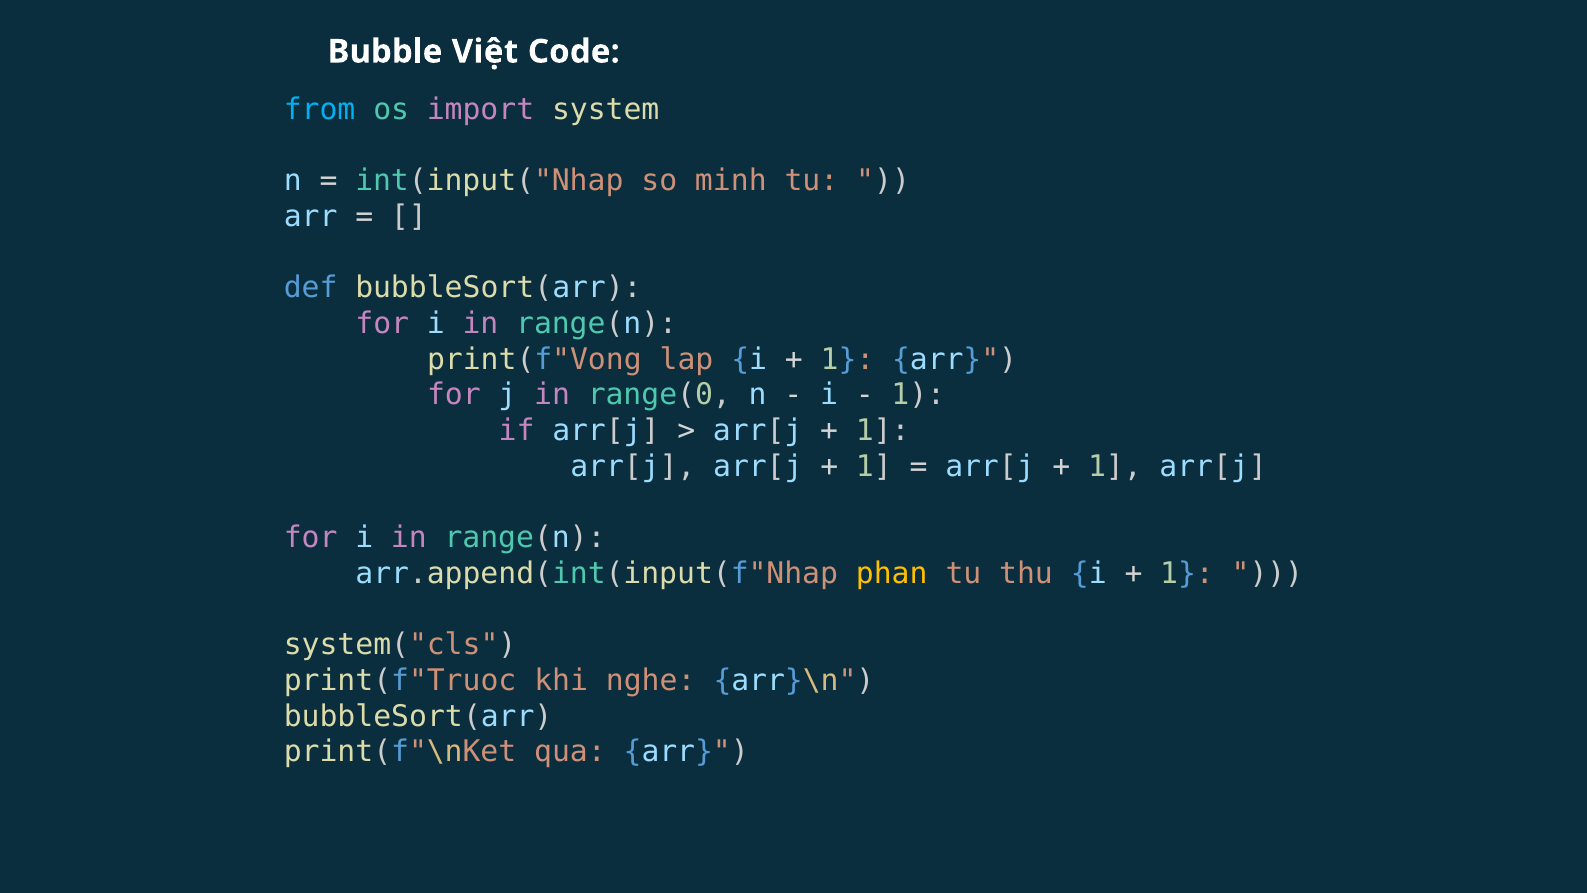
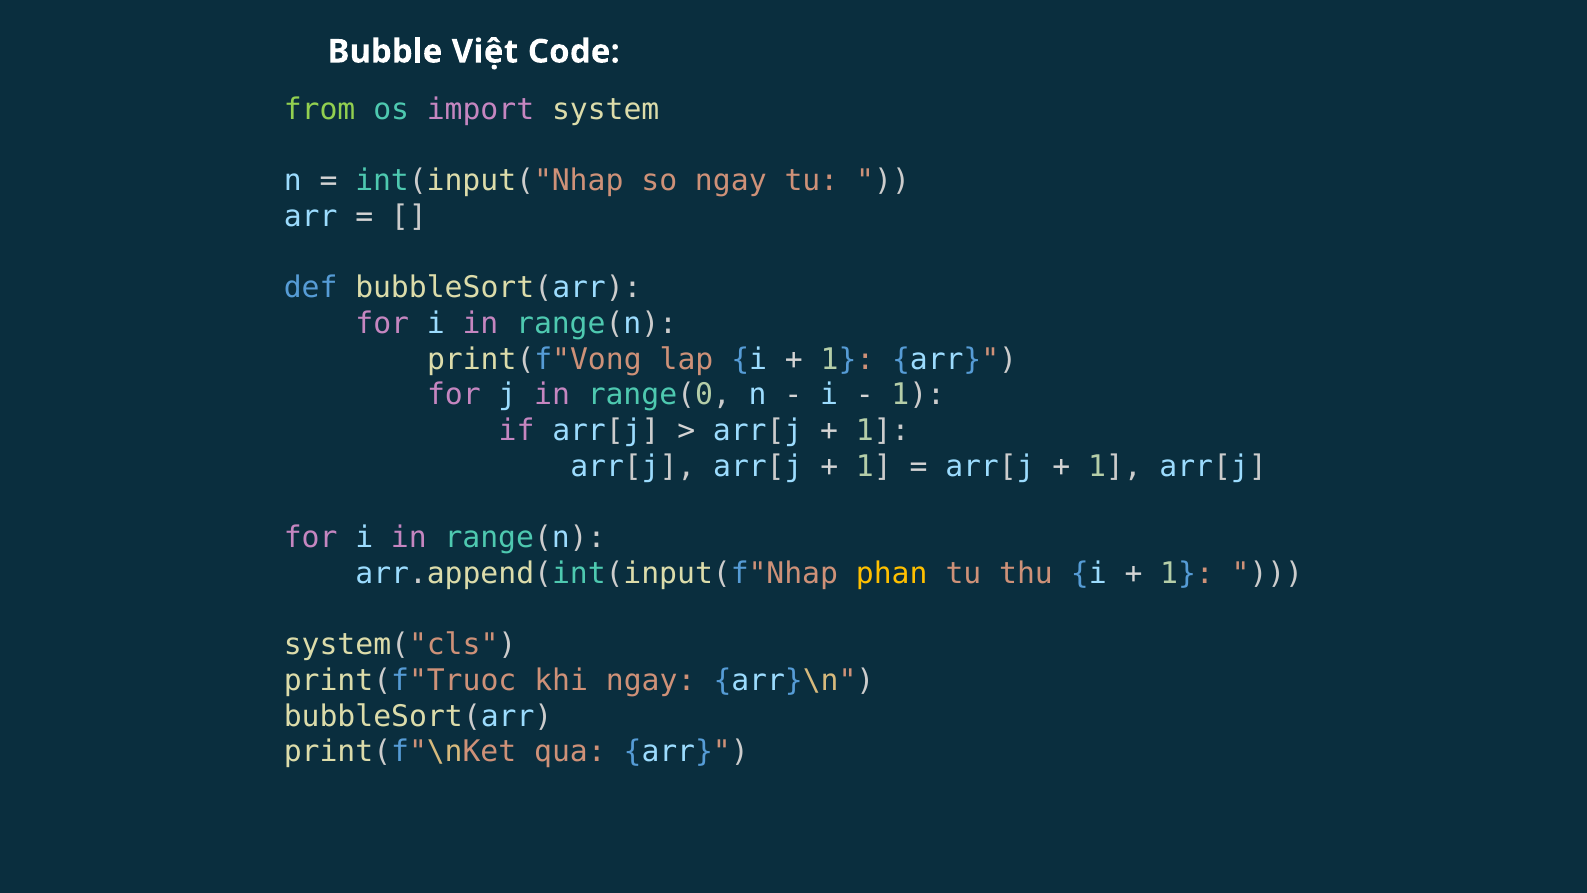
from colour: light blue -> light green (320, 109)
so minh: minh -> ngay (731, 181)
khi nghe: nghe -> ngay (651, 680)
